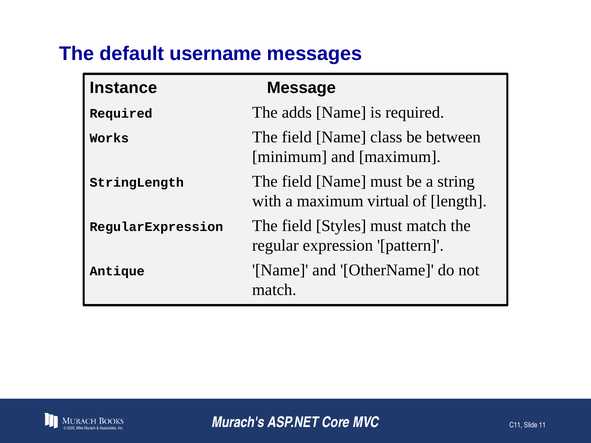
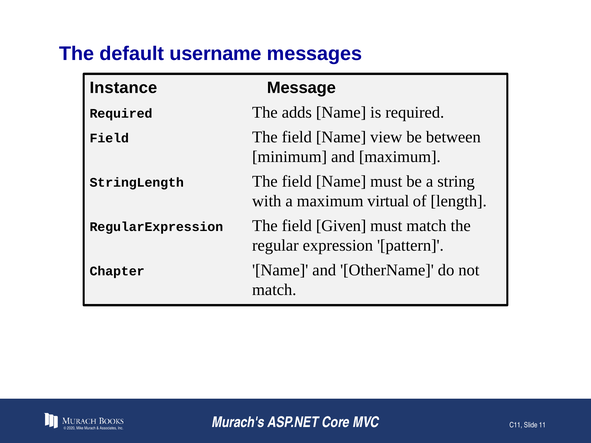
Works: Works -> Field (109, 138)
class: class -> view (386, 137)
Styles: Styles -> Given (341, 226)
Antique: Antique -> Chapter (117, 271)
